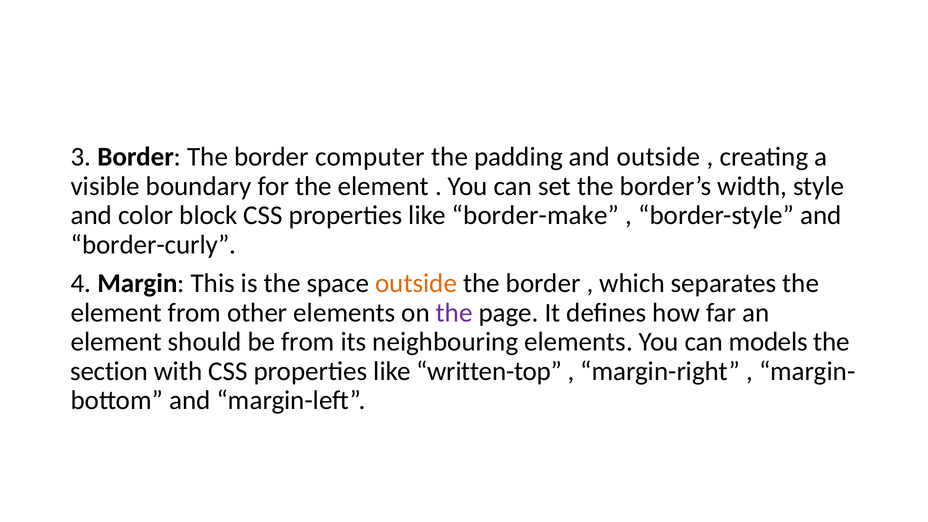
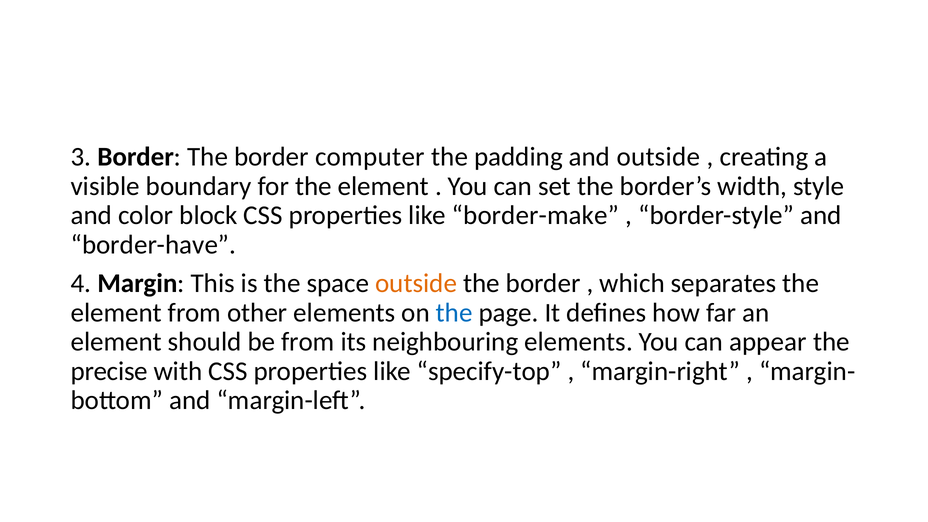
border-curly: border-curly -> border-have (153, 245)
the colour: purple -> blue (454, 313)
models: models -> appear (768, 342)
section: section -> precise (109, 371)
written-top: written-top -> specify-top (489, 371)
